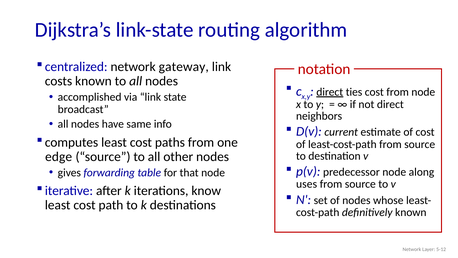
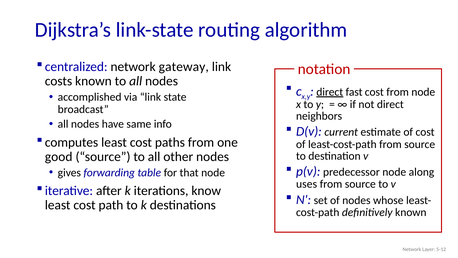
ties: ties -> fast (354, 92)
edge: edge -> good (59, 157)
